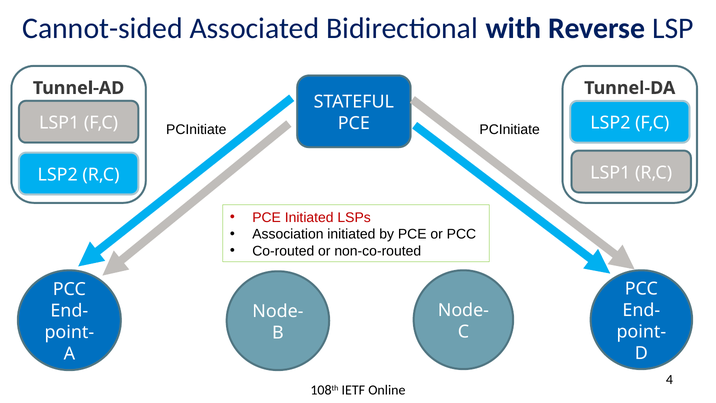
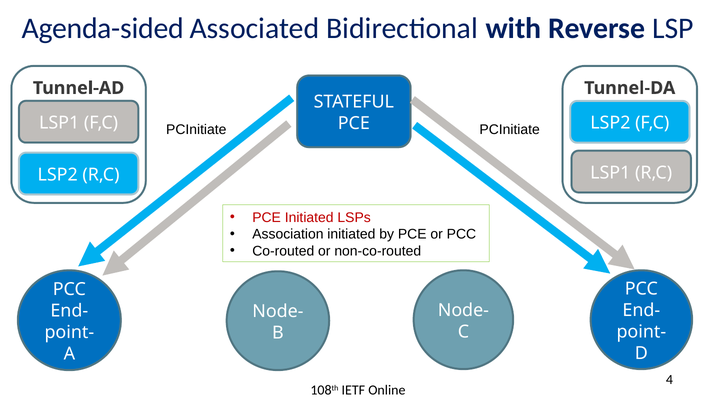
Cannot-sided: Cannot-sided -> Agenda-sided (103, 28)
